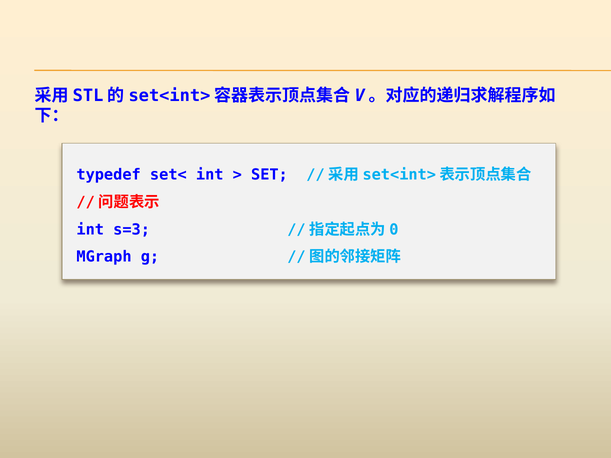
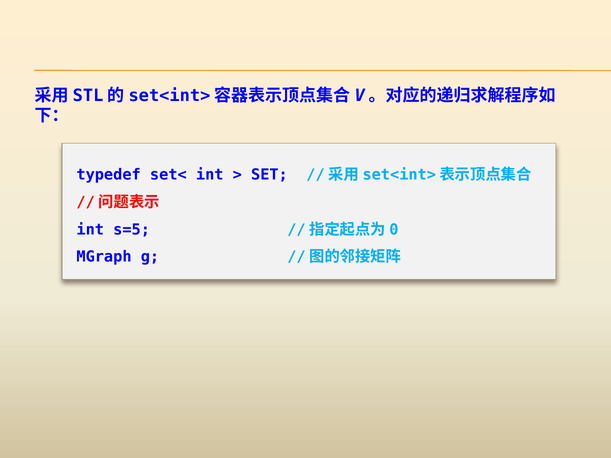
s=3: s=3 -> s=5 (132, 230)
